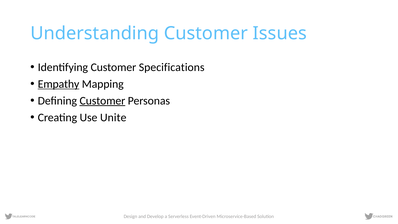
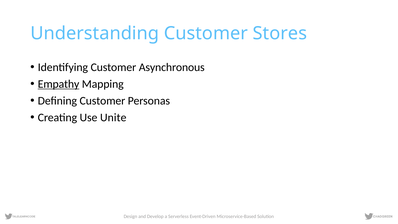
Issues: Issues -> Stores (280, 33)
Specifications: Specifications -> Asynchronous (172, 67)
Customer underline: present -> none (102, 101)
